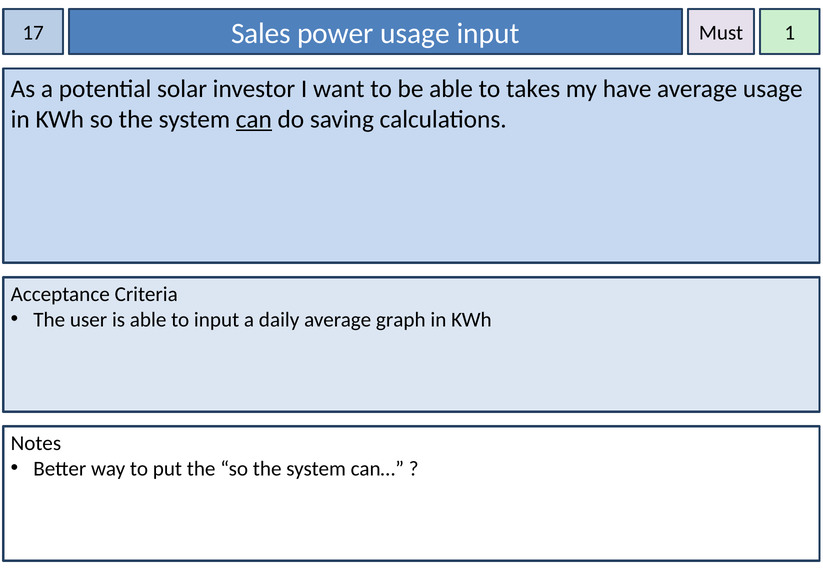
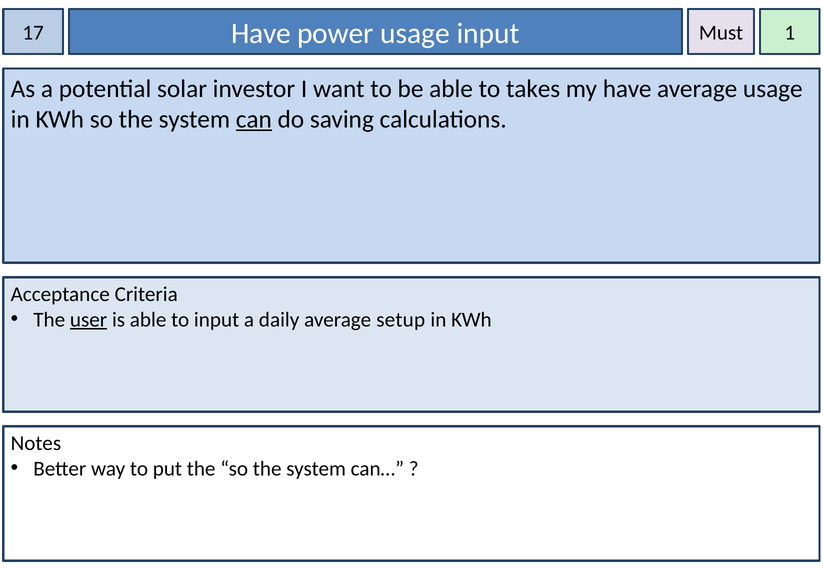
17 Sales: Sales -> Have (261, 34)
user underline: none -> present (89, 320)
graph: graph -> setup (401, 320)
